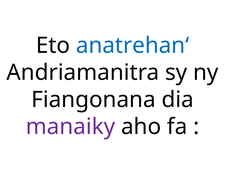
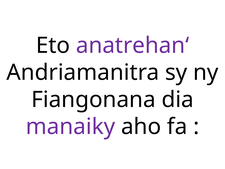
anatrehan‘ colour: blue -> purple (133, 45)
